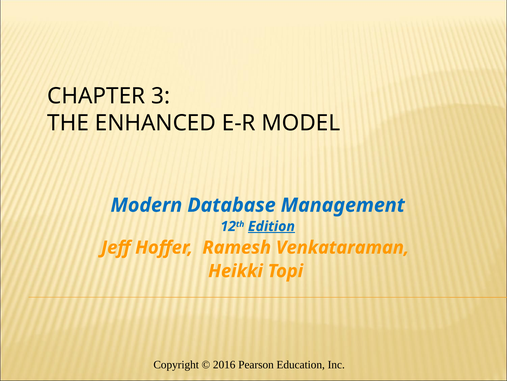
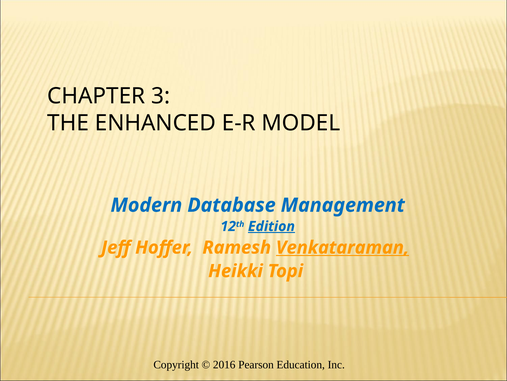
Venkataraman underline: none -> present (342, 247)
